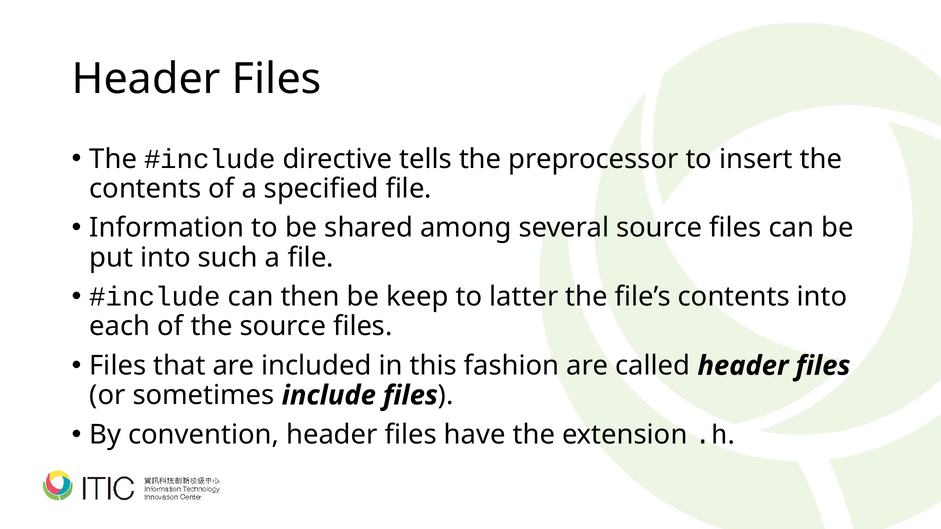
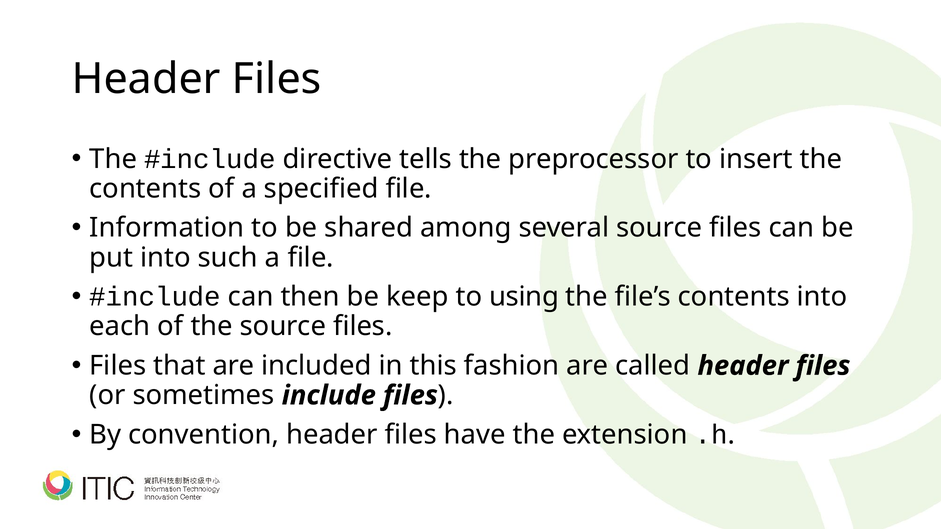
latter: latter -> using (524, 297)
